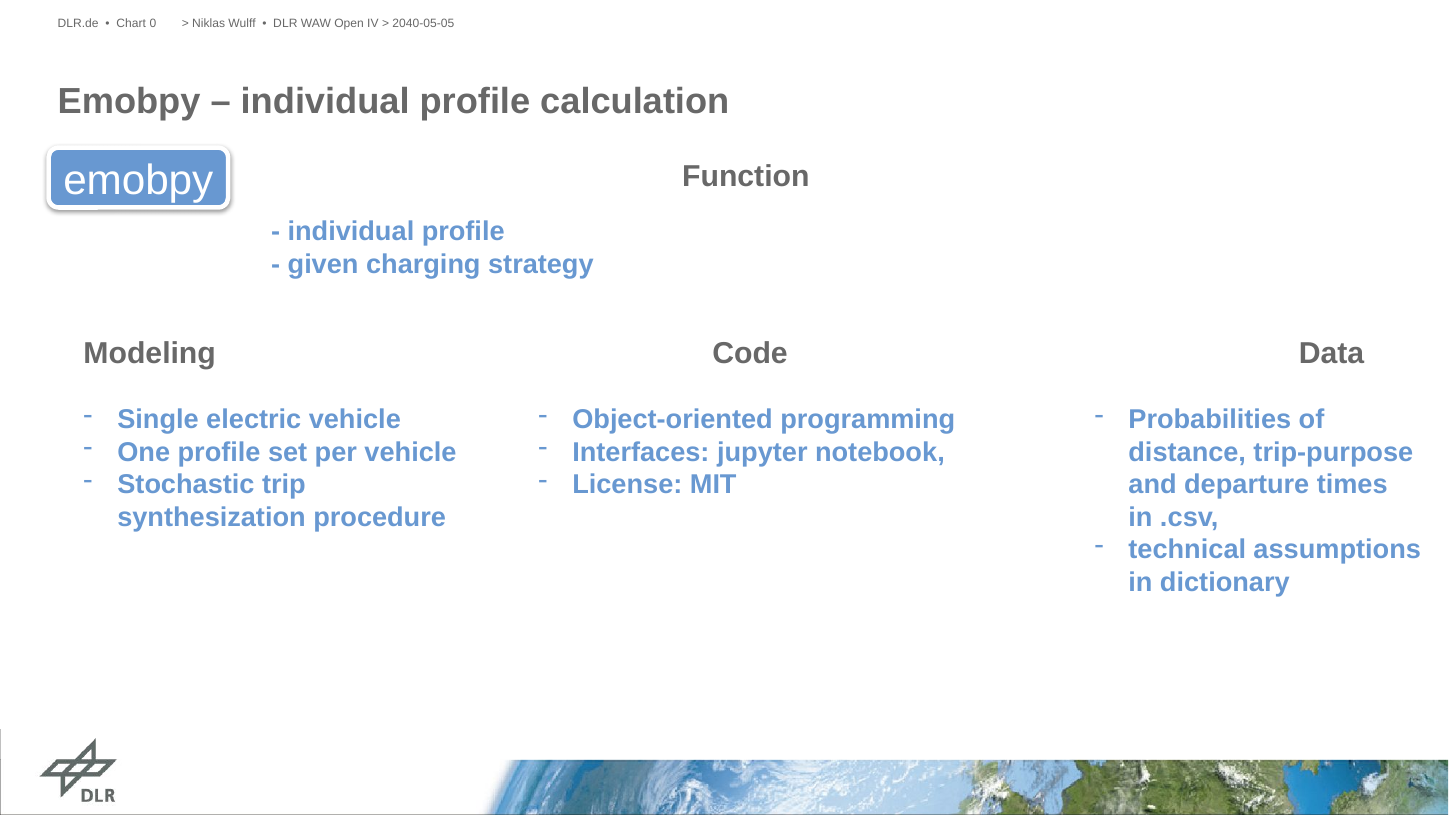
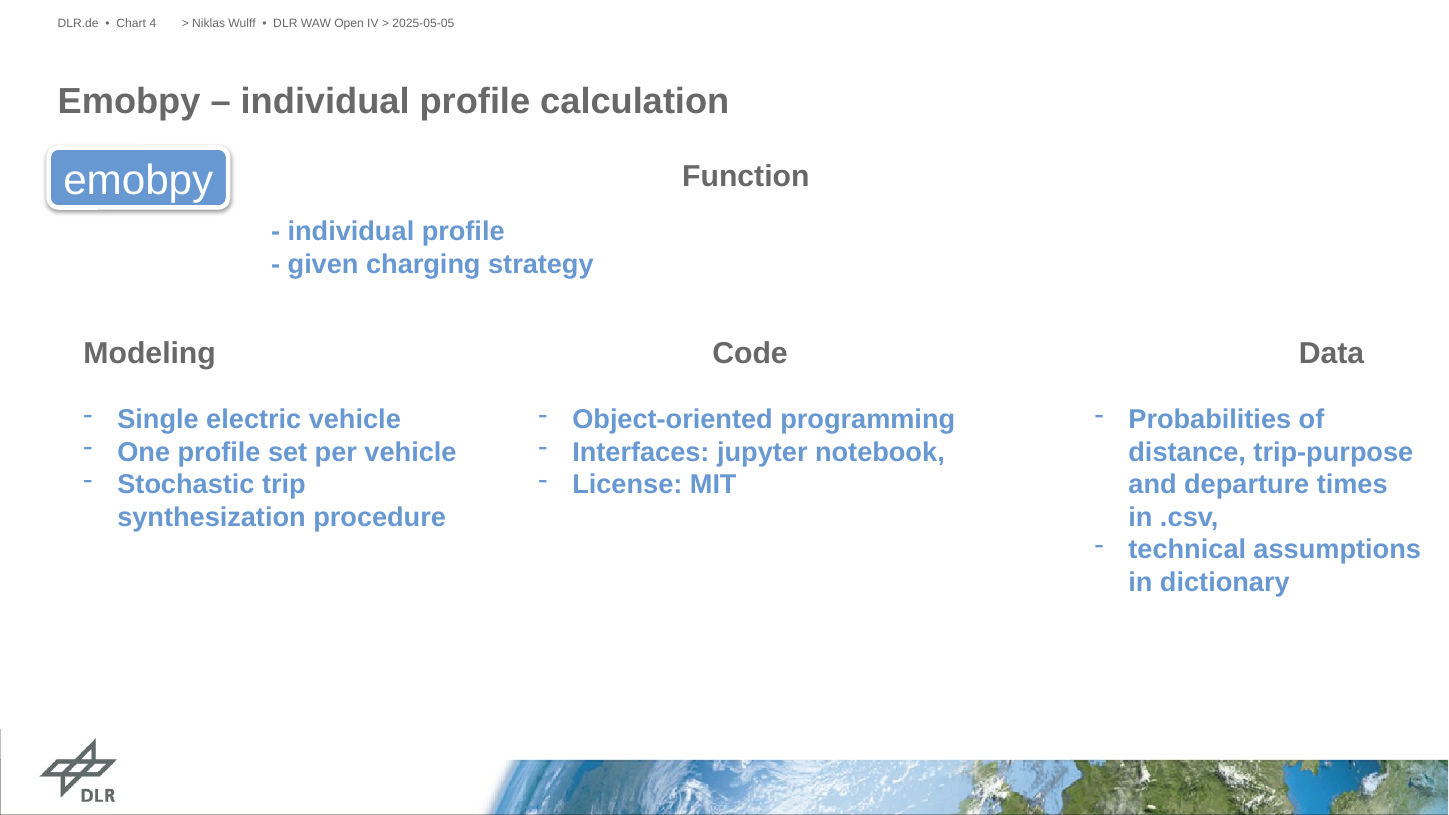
0: 0 -> 4 (153, 23)
2040-05-05: 2040-05-05 -> 2025-05-05 (423, 23)
